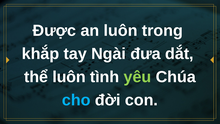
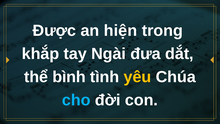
an luôn: luôn -> hiện (120, 31)
thể luôn: luôn -> bình (69, 77)
yêu colour: light green -> yellow (137, 77)
